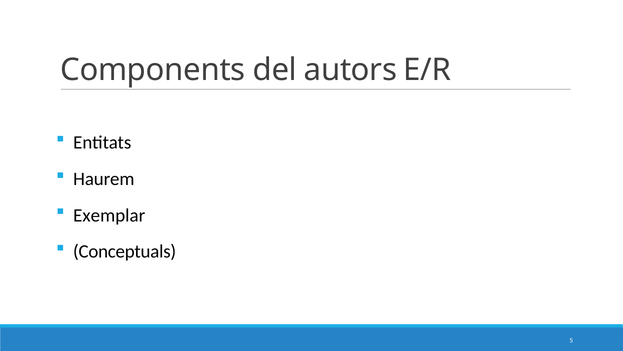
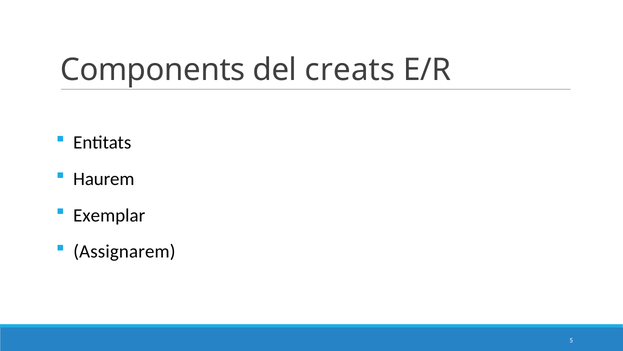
autors: autors -> creats (350, 70)
Conceptuals: Conceptuals -> Assignarem (124, 251)
